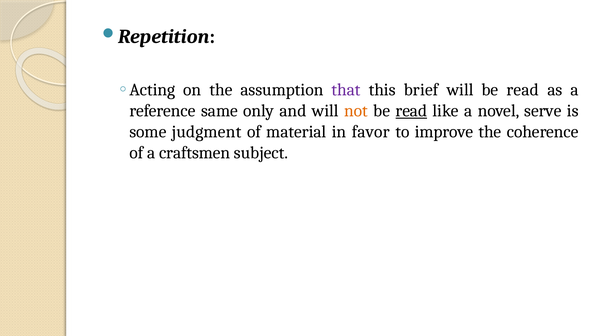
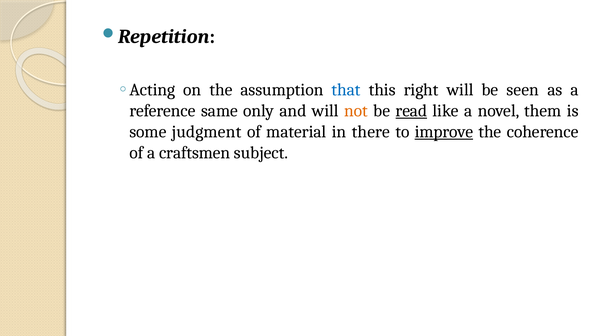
that colour: purple -> blue (346, 90)
brief: brief -> right (421, 90)
will be read: read -> seen (523, 90)
serve: serve -> them (543, 111)
favor: favor -> there (371, 132)
improve underline: none -> present (444, 132)
